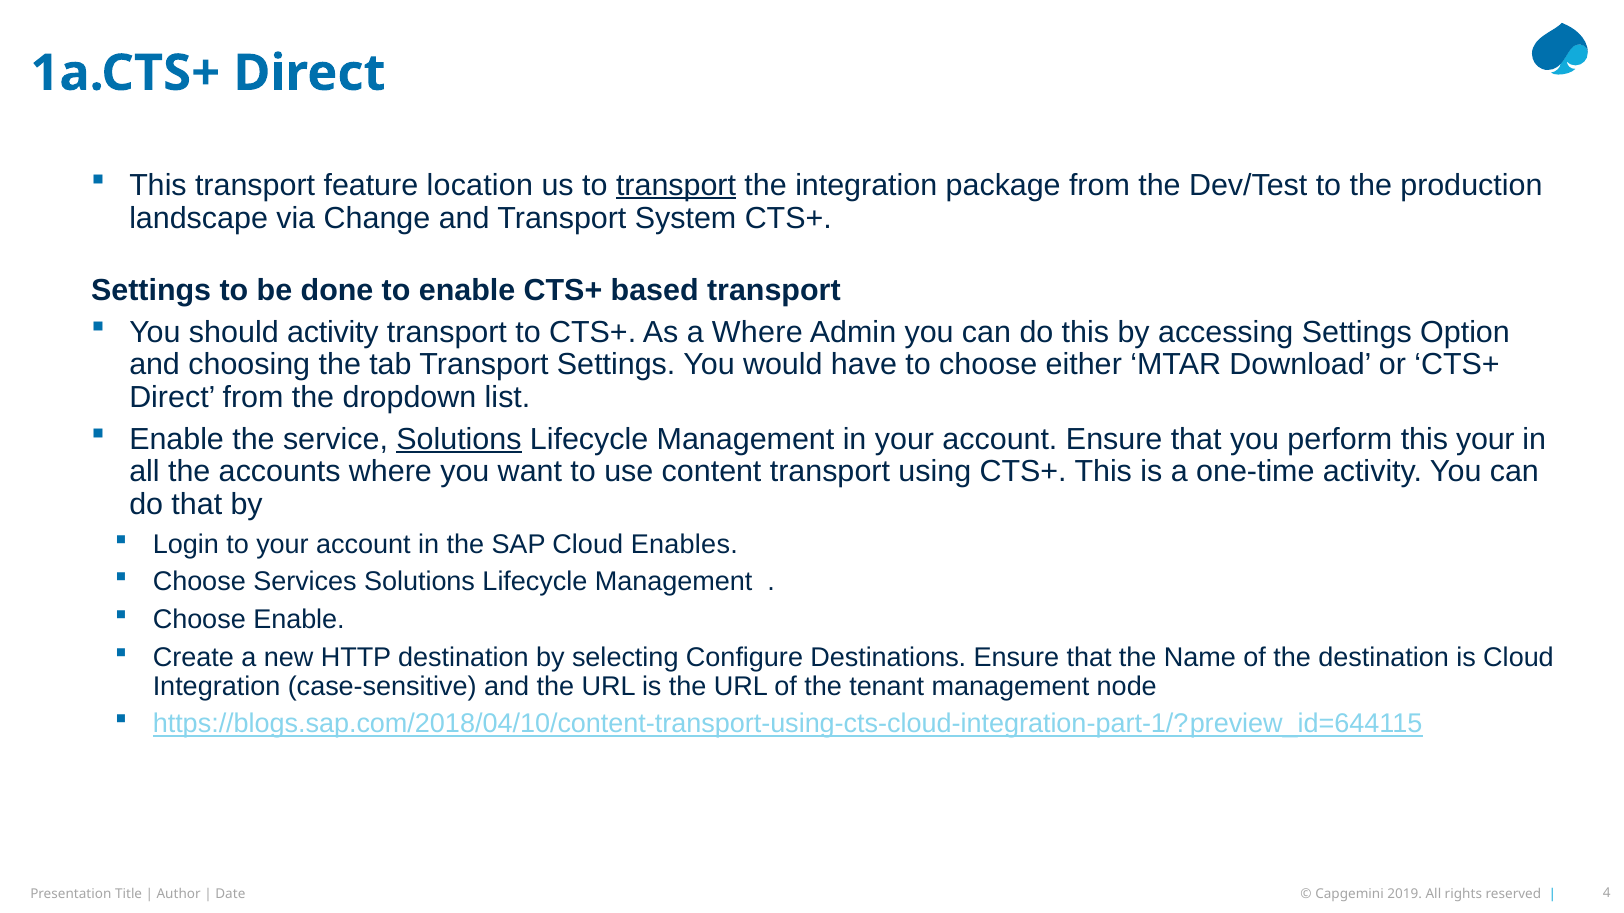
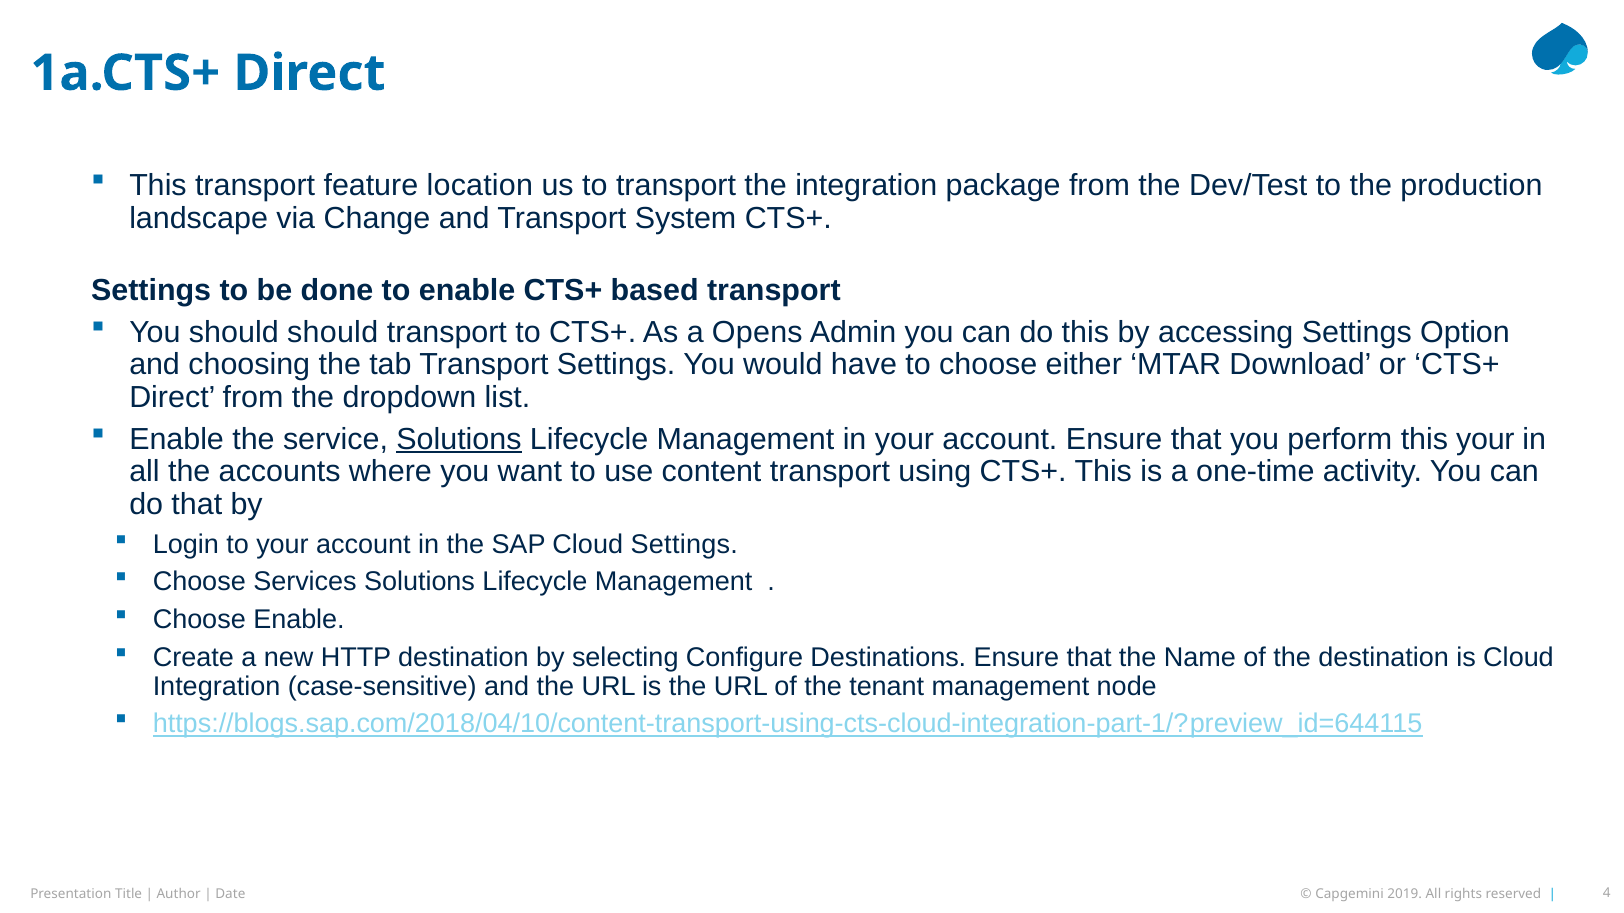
transport underline: present -> none (676, 185)
should activity: activity -> should (333, 332)
a Where: Where -> Opens (757, 332)
Cloud Enables: Enables -> Settings (684, 545)
